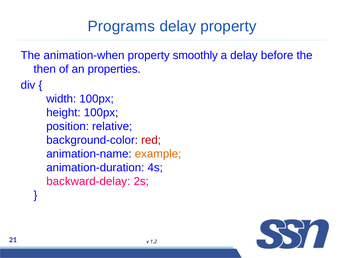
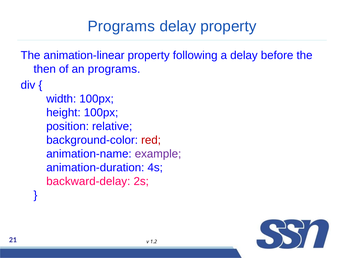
animation-when: animation-when -> animation-linear (84, 55)
smoothly: smoothly -> following (195, 55)
an properties: properties -> programs (114, 69)
example colour: orange -> purple (158, 154)
